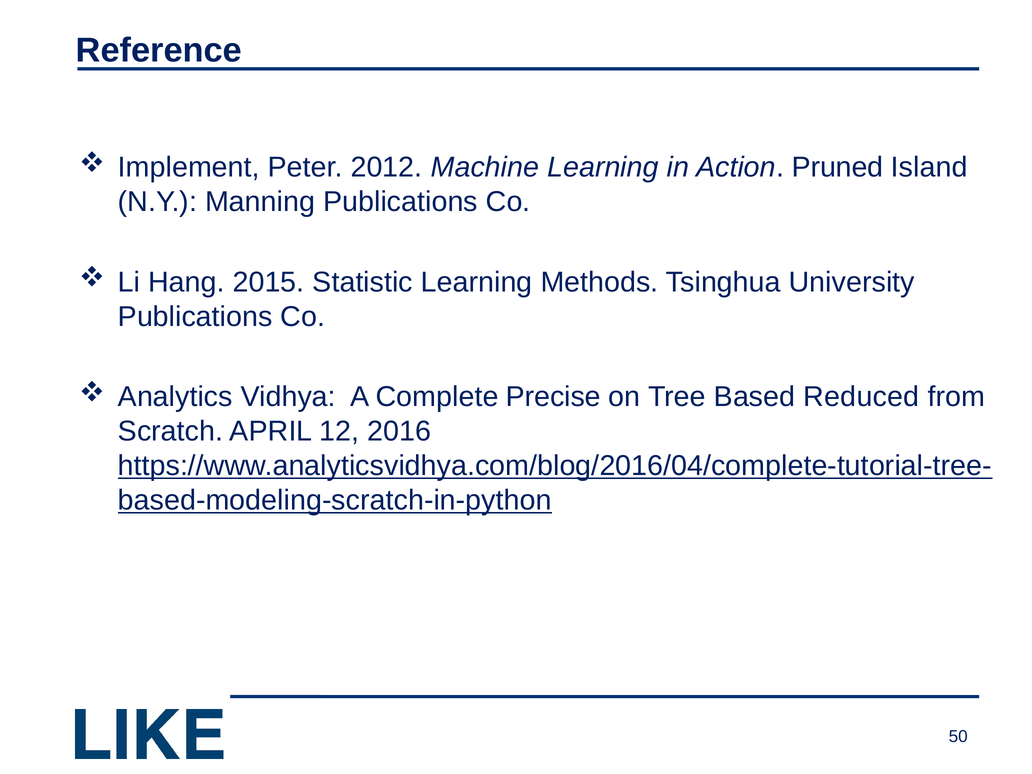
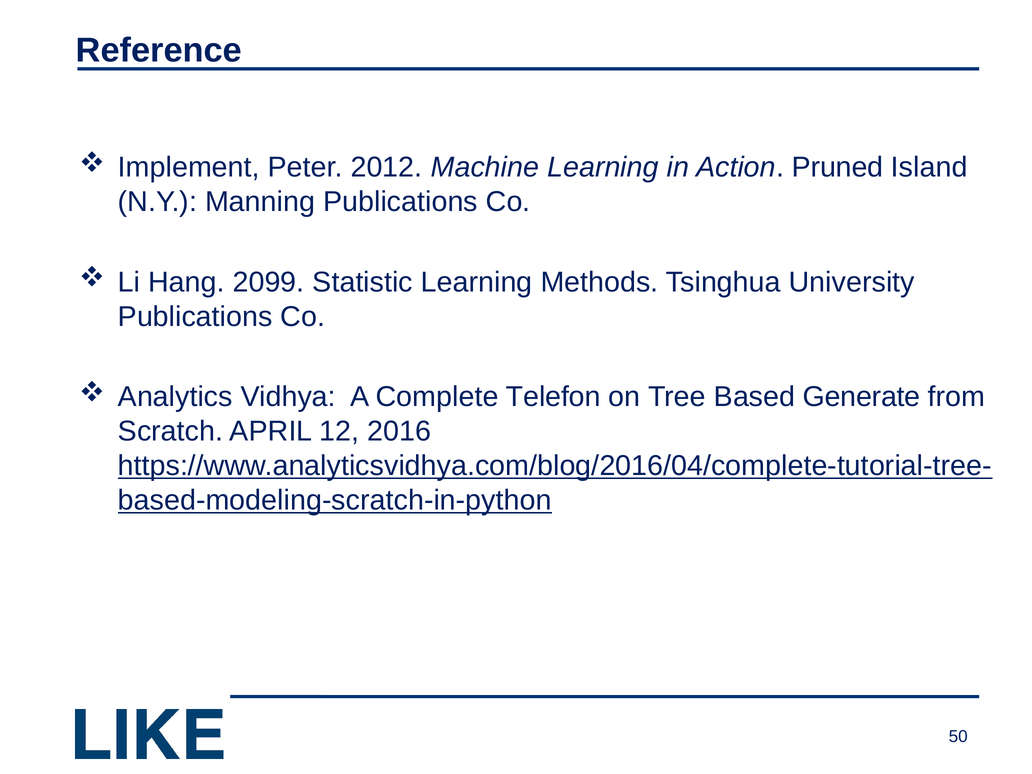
2015: 2015 -> 2099 (269, 282)
Precise: Precise -> Telefon (553, 397)
Reduced: Reduced -> Generate (862, 397)
